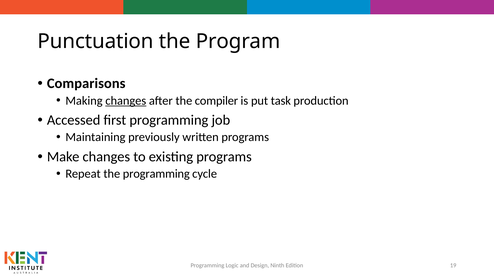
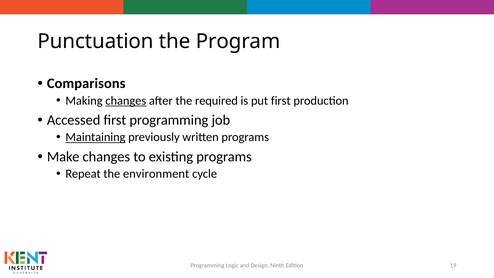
compiler: compiler -> required (216, 101)
put task: task -> first (281, 101)
Maintaining underline: none -> present (95, 137)
the programming: programming -> environment (156, 174)
